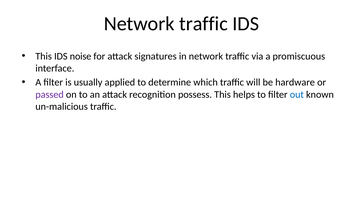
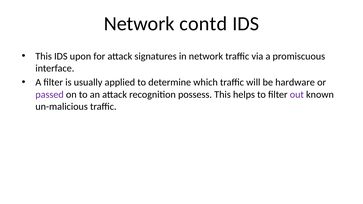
traffic: traffic -> contd (203, 24)
noise: noise -> upon (80, 56)
out colour: blue -> purple (297, 95)
